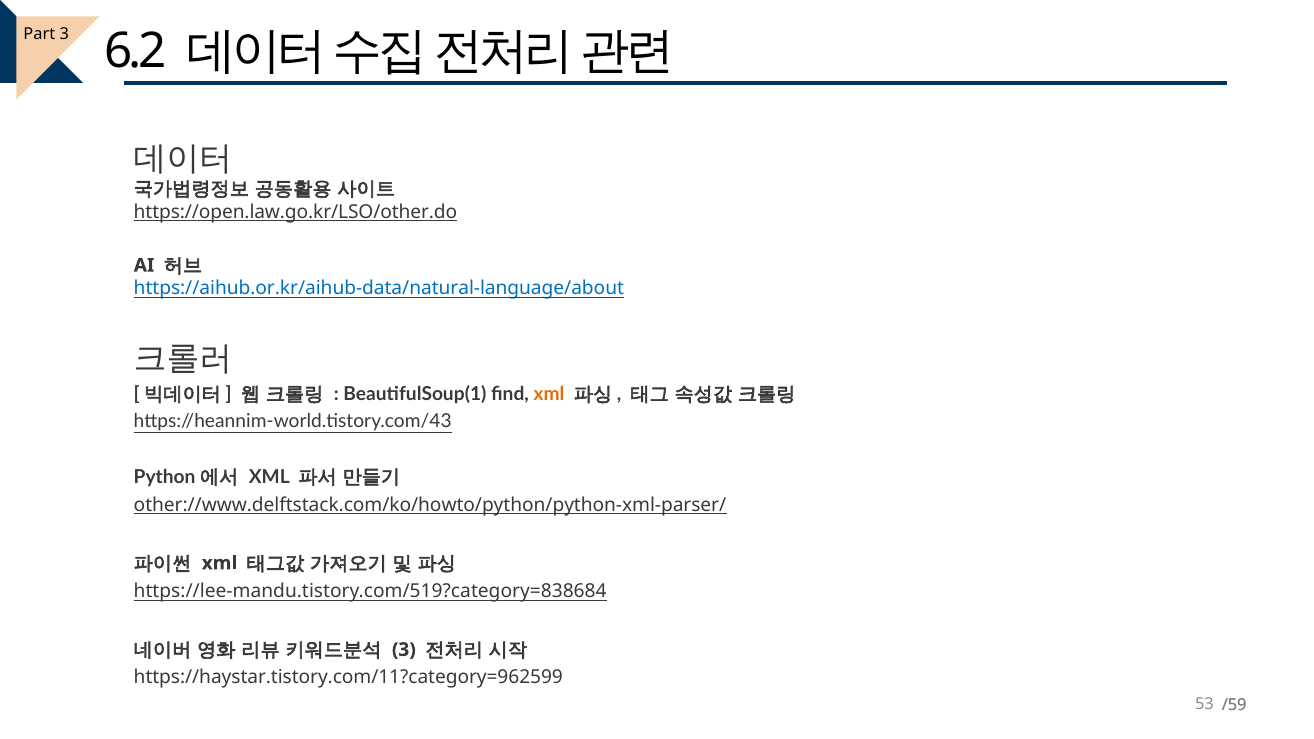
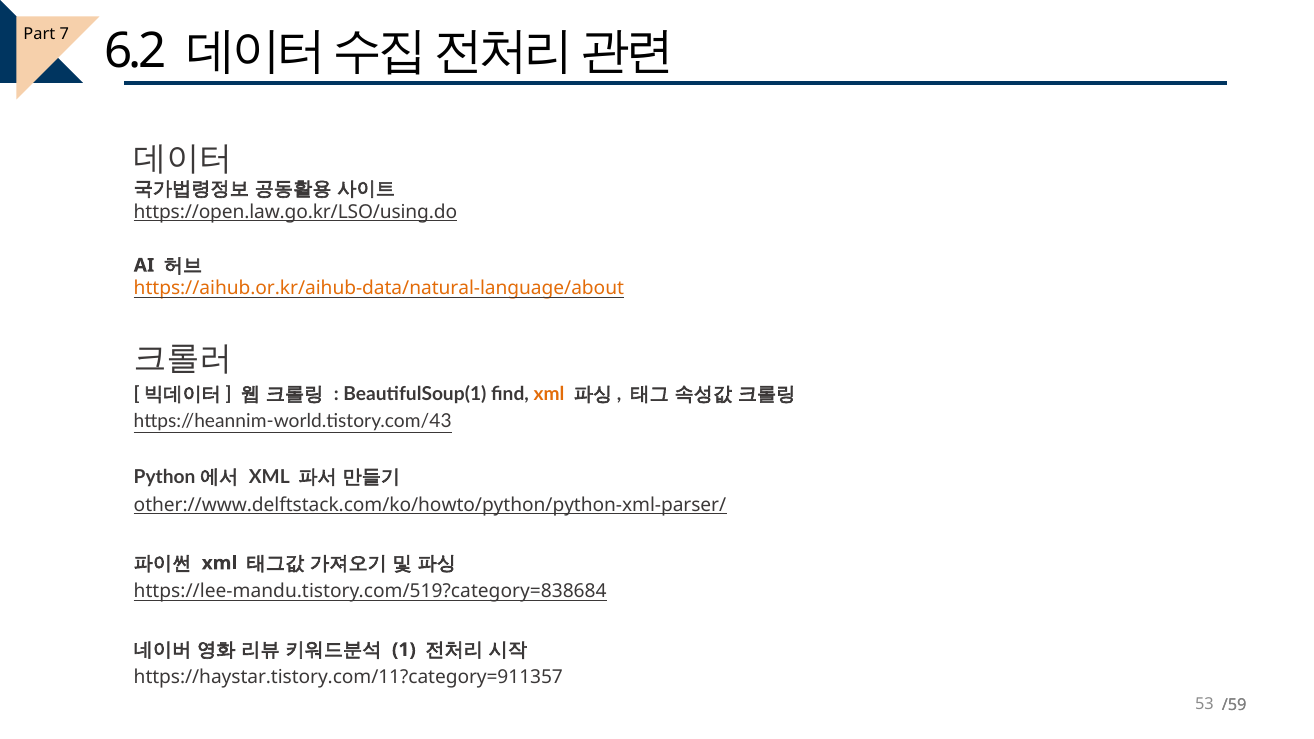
Part 3: 3 -> 7 (64, 34)
https://open.law.go.kr/LSO/other.do: https://open.law.go.kr/LSO/other.do -> https://open.law.go.kr/LSO/using.do (295, 212)
https://aihub.or.kr/aihub-data/natural-language/about colour: blue -> orange (379, 288)
3: 3 -> 1 (404, 650)
https://haystar.tistory.com/11?category=962599: https://haystar.tistory.com/11?category=962599 -> https://haystar.tistory.com/11?category=911357 (348, 677)
